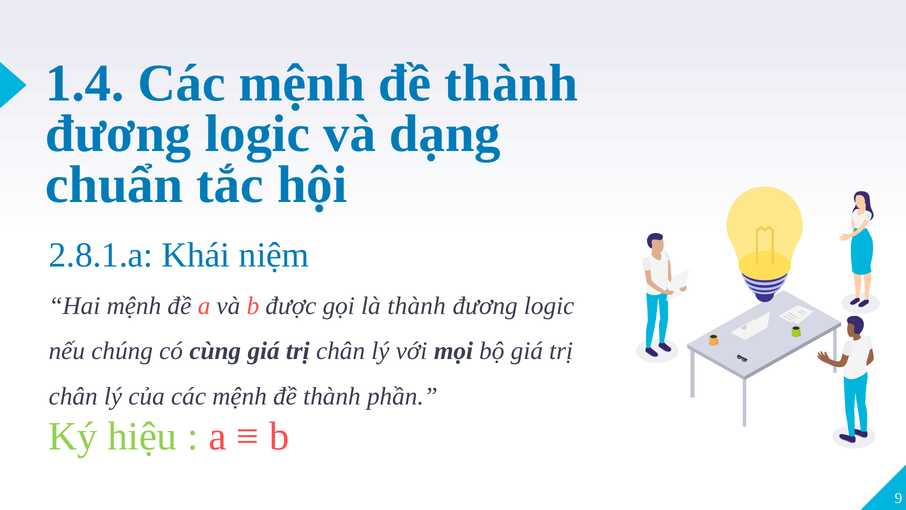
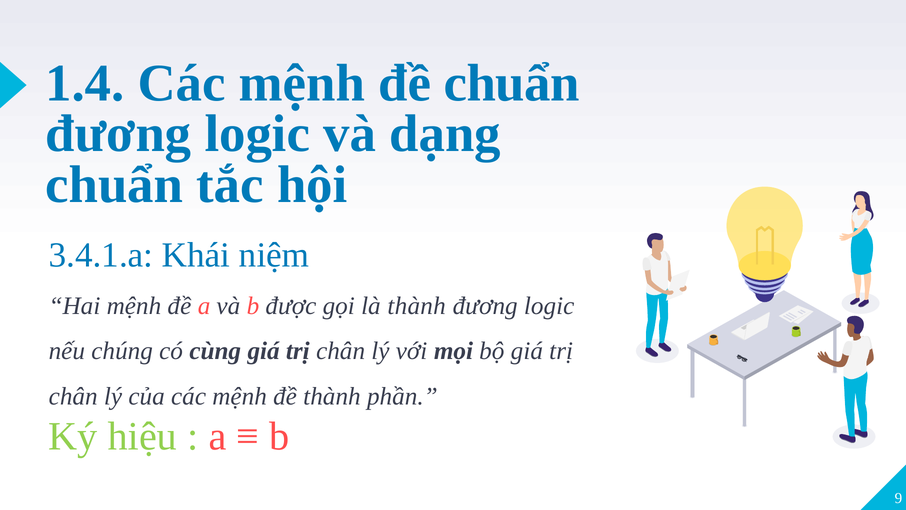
thành: thành -> chuẩn (512, 83)
2.8.1.a: 2.8.1.a -> 3.4.1.a (101, 255)
